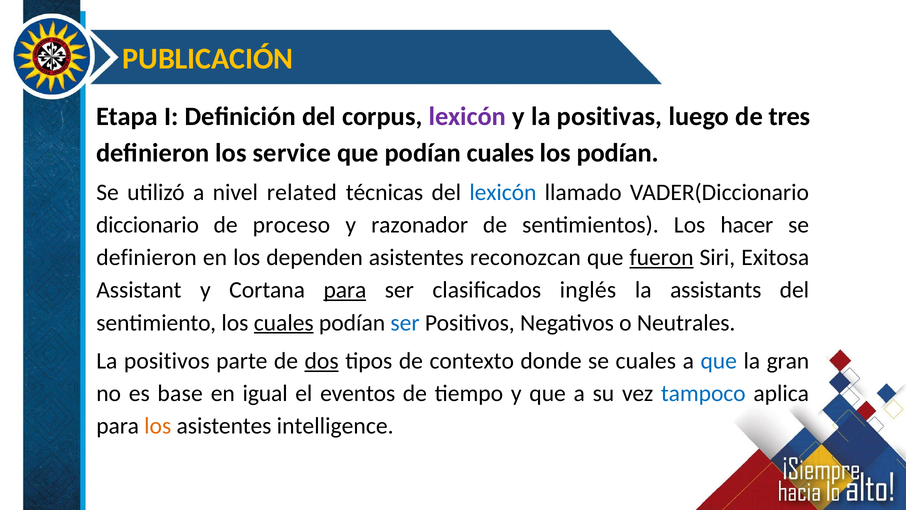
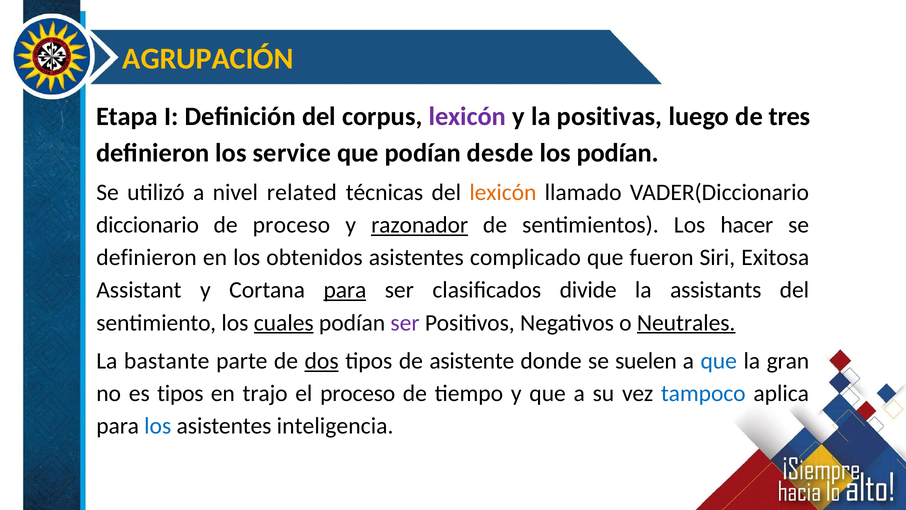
PUBLICACIÓN: PUBLICACIÓN -> AGRUPACIÓN (208, 59)
podían cuales: cuales -> desde (500, 153)
lexicón colour: blue -> orange (503, 192)
razonador underline: none -> present (420, 225)
dependen: dependen -> obtenidos (315, 257)
reconozcan: reconozcan -> complicado (525, 257)
fueron underline: present -> none (662, 257)
inglés: inglés -> divide (588, 290)
ser colour: blue -> purple (405, 323)
Neutrales underline: none -> present (686, 323)
La positivos: positivos -> bastante (167, 361)
contexto: contexto -> asistente (472, 361)
se cuales: cuales -> suelen (646, 361)
es base: base -> tipos (180, 393)
igual: igual -> trajo (265, 393)
el eventos: eventos -> proceso (358, 393)
los colour: orange -> blue (158, 426)
intelligence: intelligence -> inteligencia (335, 426)
